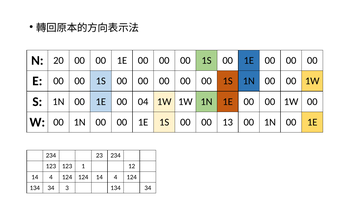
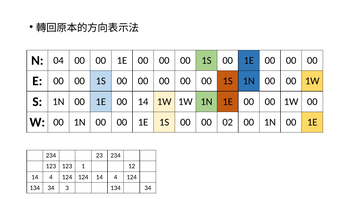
20: 20 -> 04 (58, 60)
00 04: 04 -> 14 (143, 101)
13: 13 -> 02 (228, 122)
